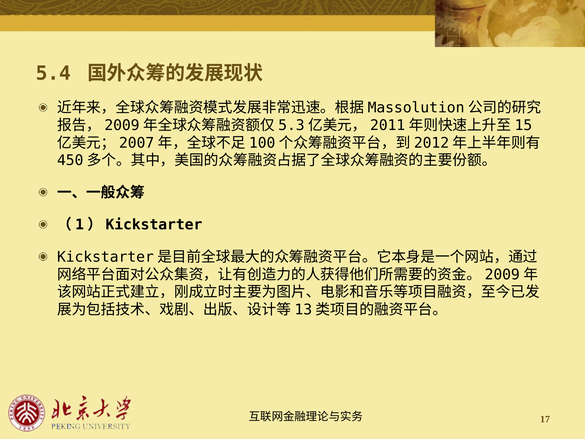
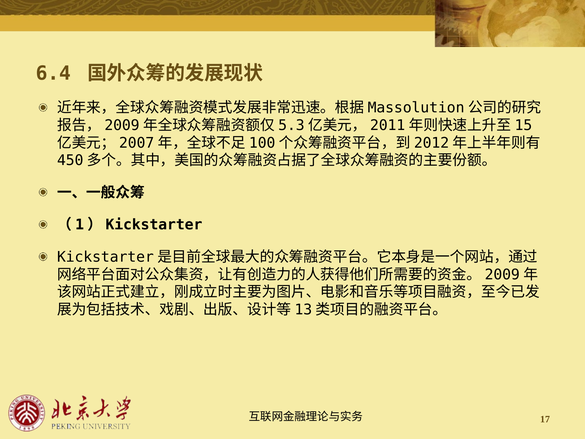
5.4: 5.4 -> 6.4 (53, 73)
